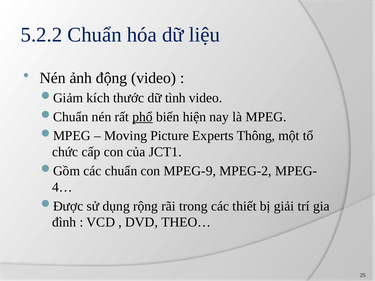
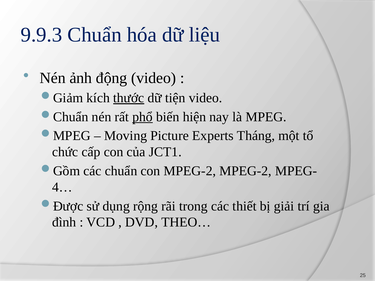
5.2.2: 5.2.2 -> 9.9.3 (41, 35)
thước underline: none -> present (129, 98)
tình: tình -> tiện (175, 98)
Thông: Thông -> Tháng (256, 136)
con MPEG-9: MPEG-9 -> MPEG-2 (190, 171)
